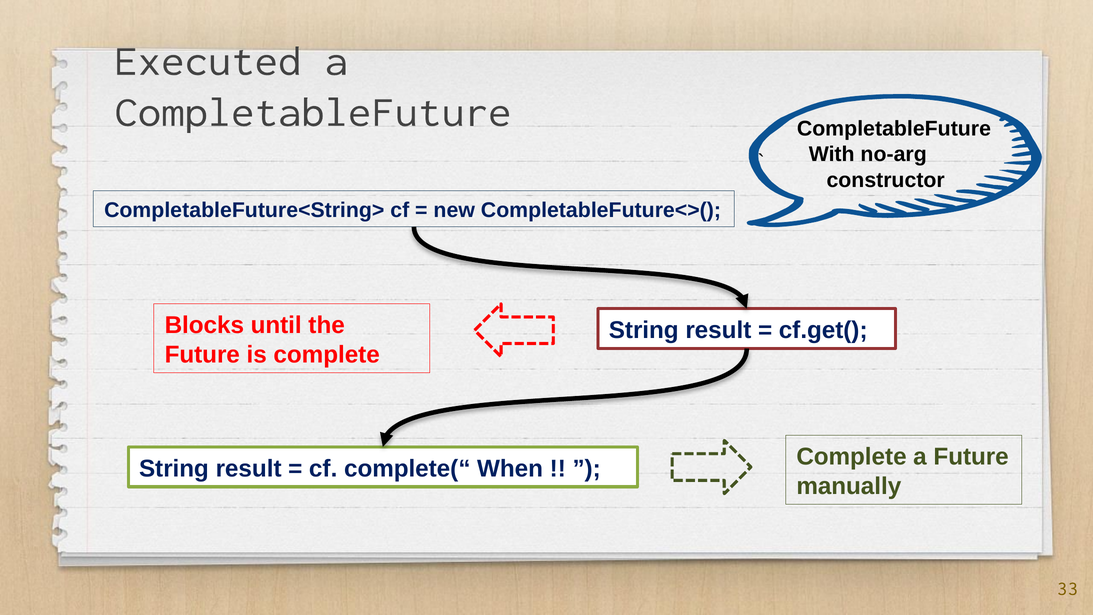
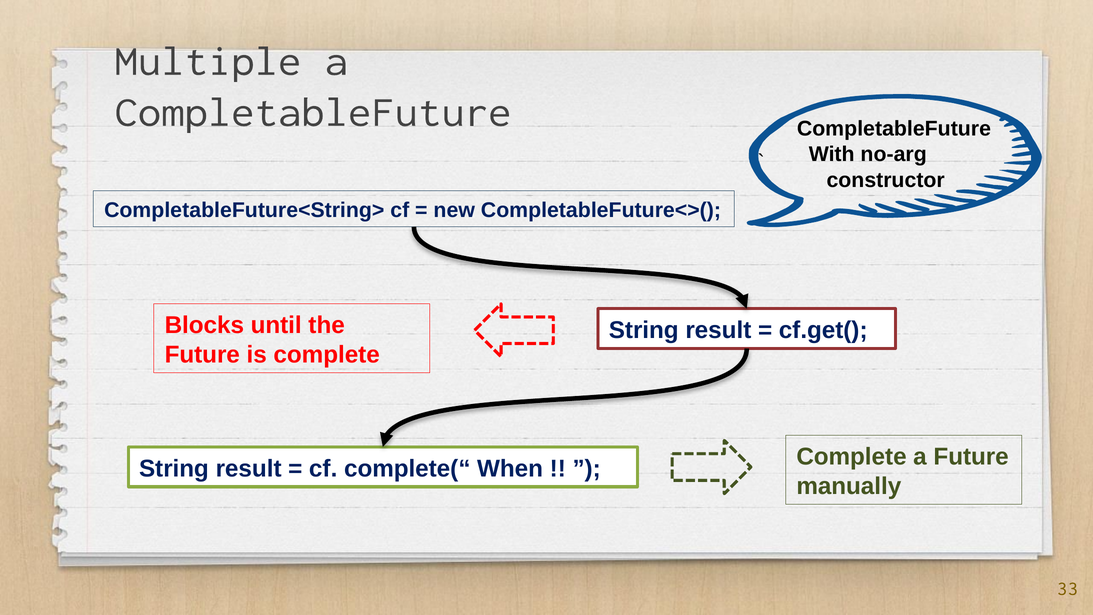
Executed: Executed -> Multiple (208, 61)
